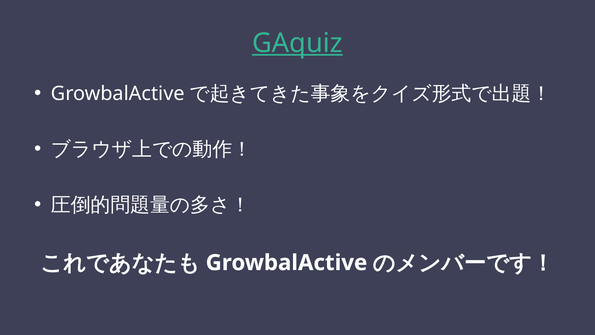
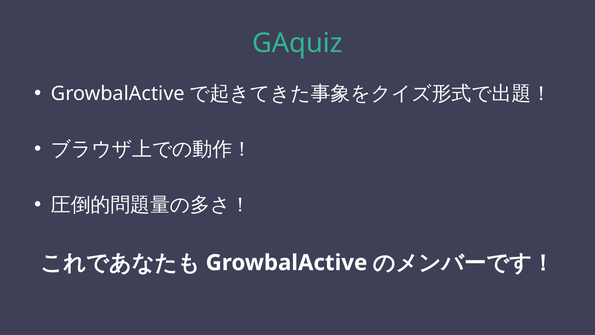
GAquiz underline: present -> none (297, 43)
